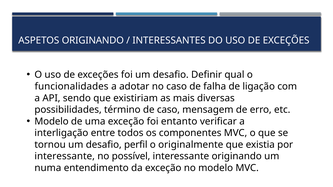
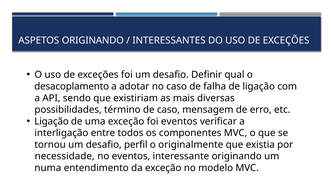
funcionalidades: funcionalidades -> desacoplamento (72, 87)
Modelo: Modelo -> Ligação (52, 122)
foi entanto: entanto -> eventos (179, 122)
interessante: interessante -> necessidade (65, 157)
no possível: possível -> eventos (131, 157)
